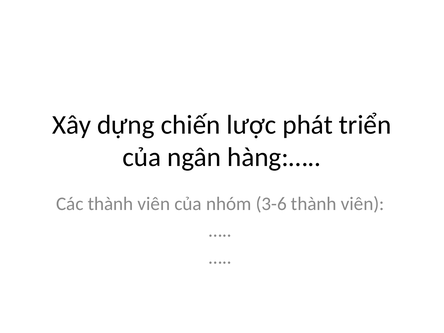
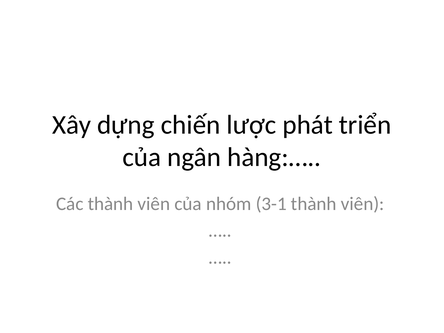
3-6: 3-6 -> 3-1 (271, 204)
